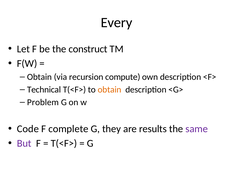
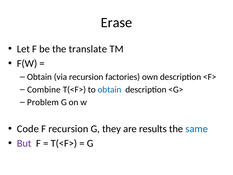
Every: Every -> Erase (116, 23)
construct: construct -> translate (88, 49)
compute: compute -> factories (123, 77)
Technical: Technical -> Combine (44, 89)
obtain colour: orange -> blue (110, 89)
F complete: complete -> recursion (68, 129)
same colour: purple -> blue (197, 129)
